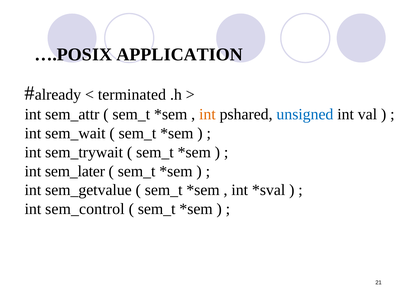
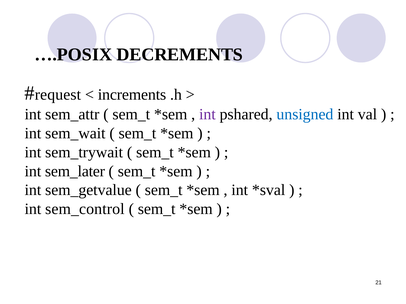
APPLICATION: APPLICATION -> DECREMENTS (180, 55)
already: already -> request (58, 95)
terminated: terminated -> increments (132, 95)
int colour: orange -> purple (207, 115)
